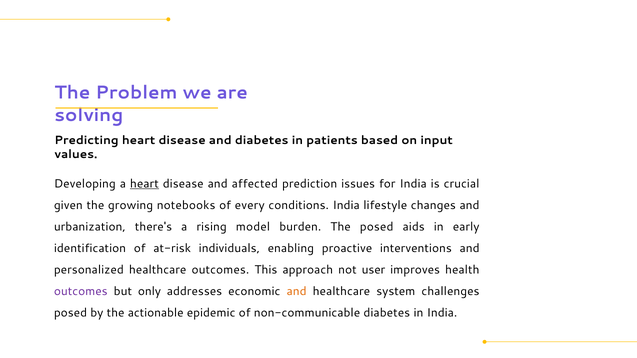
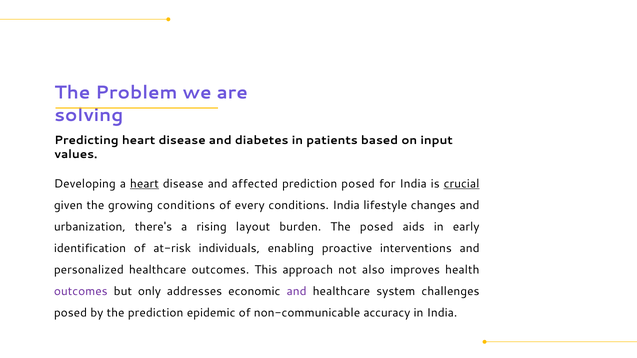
prediction issues: issues -> posed (358, 184)
crucial underline: none -> present (462, 184)
growing notebooks: notebooks -> conditions (186, 205)
model: model -> layout (253, 227)
user: user -> also (373, 270)
and colour: orange -> purple (297, 291)
the actionable: actionable -> prediction (156, 313)
non-communicable diabetes: diabetes -> accuracy (387, 313)
